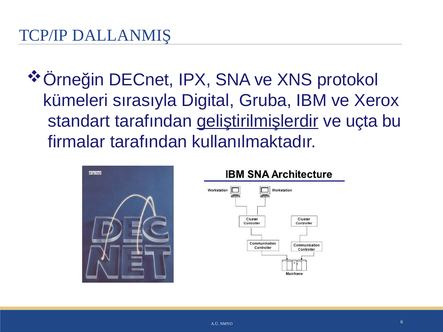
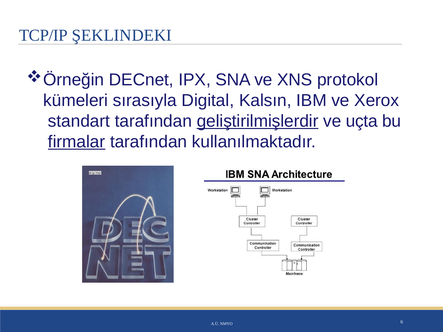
DALLANMIŞ: DALLANMIŞ -> ŞEKLINDEKI (122, 35)
Gruba: Gruba -> Kalsın (265, 100)
firmalar underline: none -> present (77, 142)
